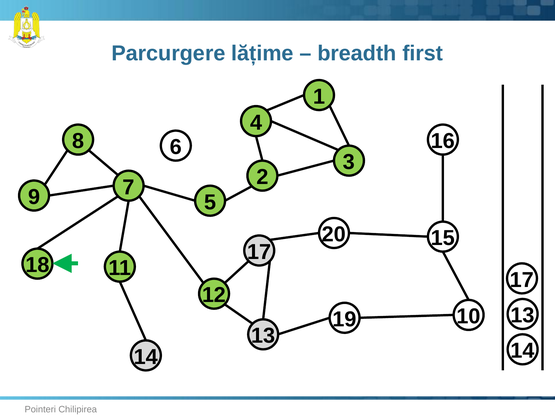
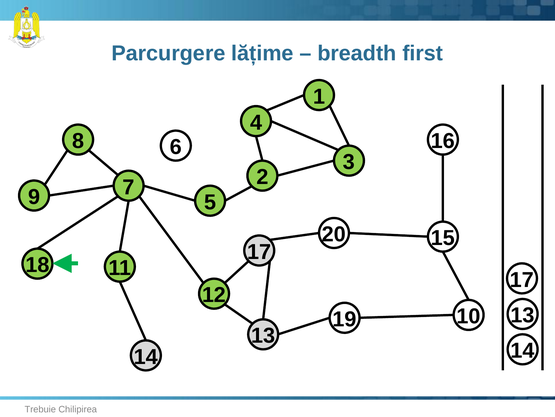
Pointeri: Pointeri -> Trebuie (40, 409)
